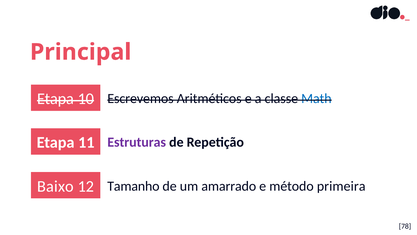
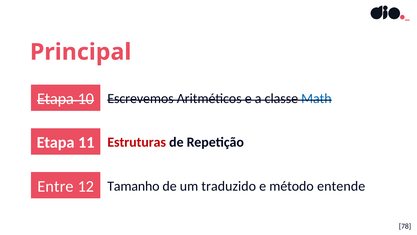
Estruturas colour: purple -> red (137, 142)
Baixo: Baixo -> Entre (56, 186)
amarrado: amarrado -> traduzido (229, 186)
primeira: primeira -> entende (341, 186)
